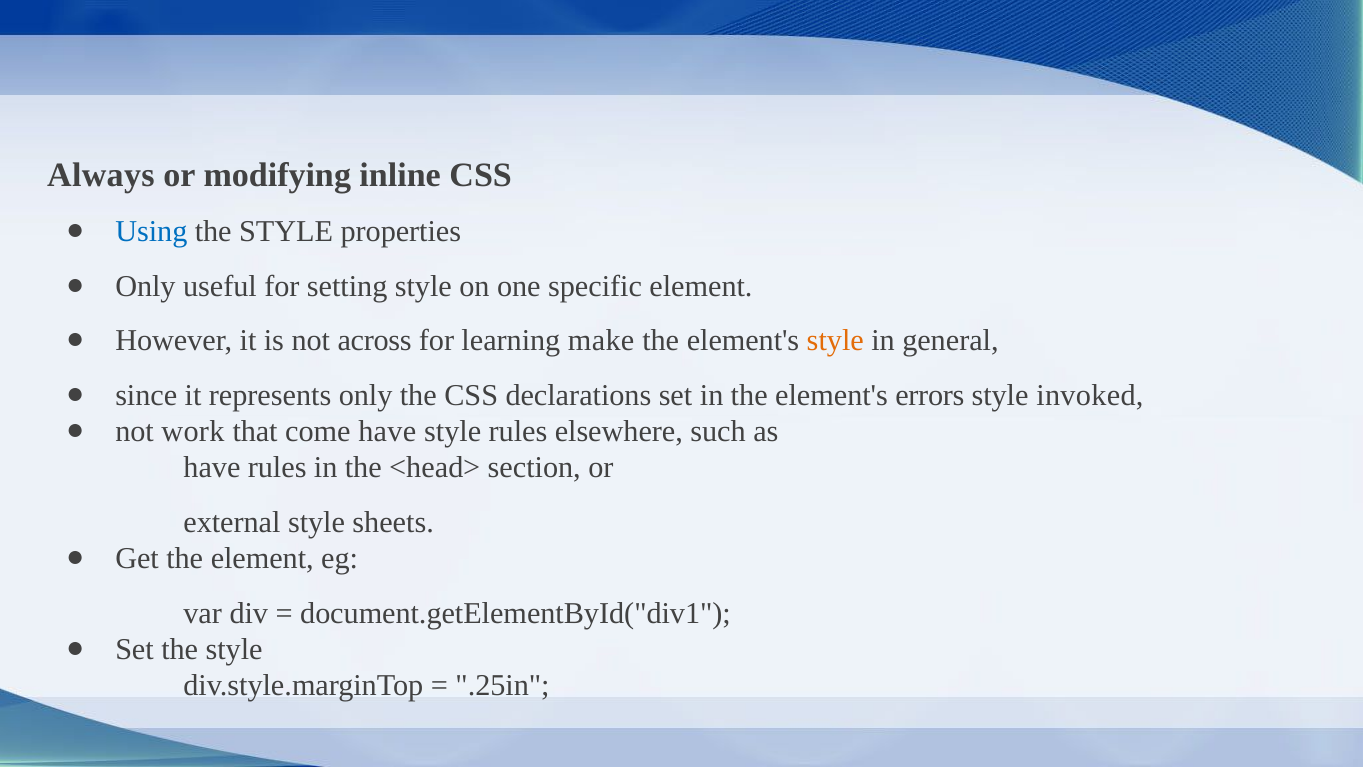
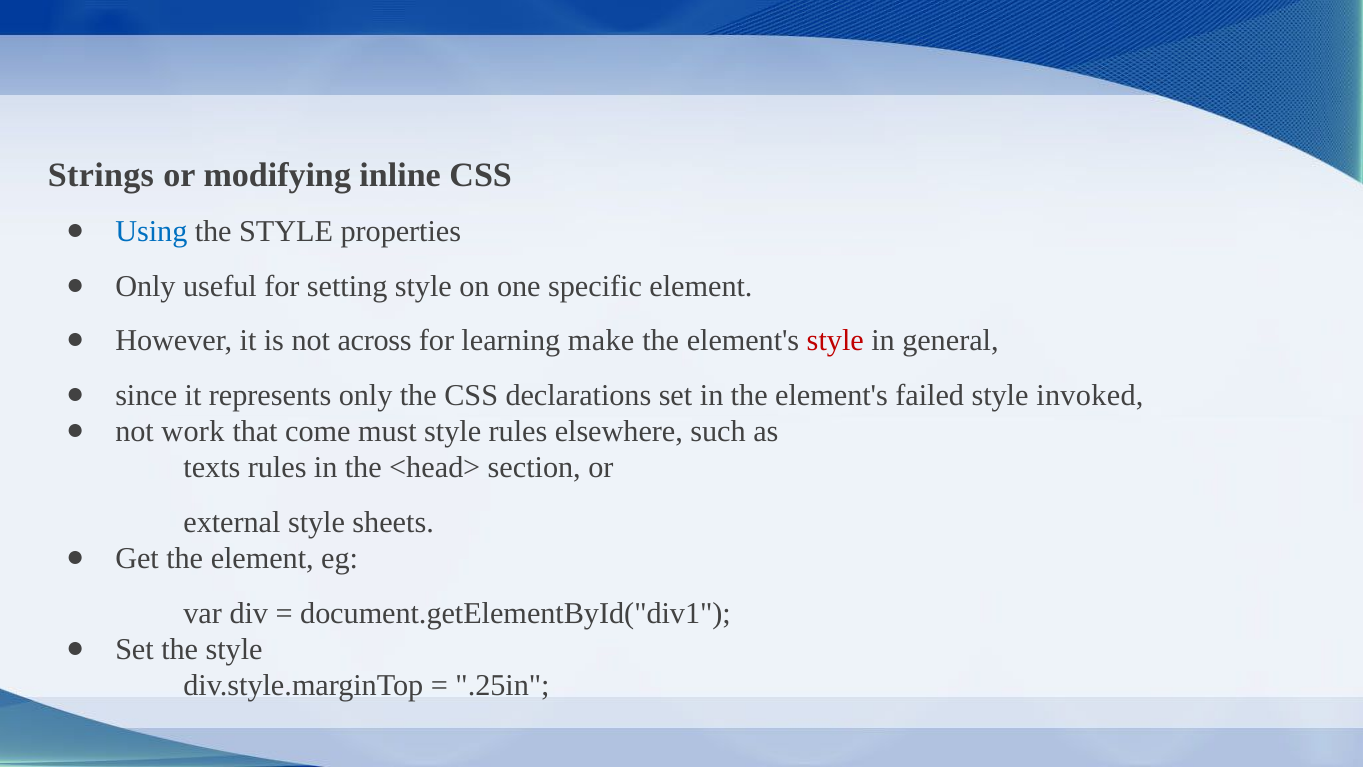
Always: Always -> Strings (101, 175)
style colour: orange -> red (835, 341)
errors: errors -> failed (930, 395)
come have: have -> must (387, 431)
have: have -> texts (212, 468)
